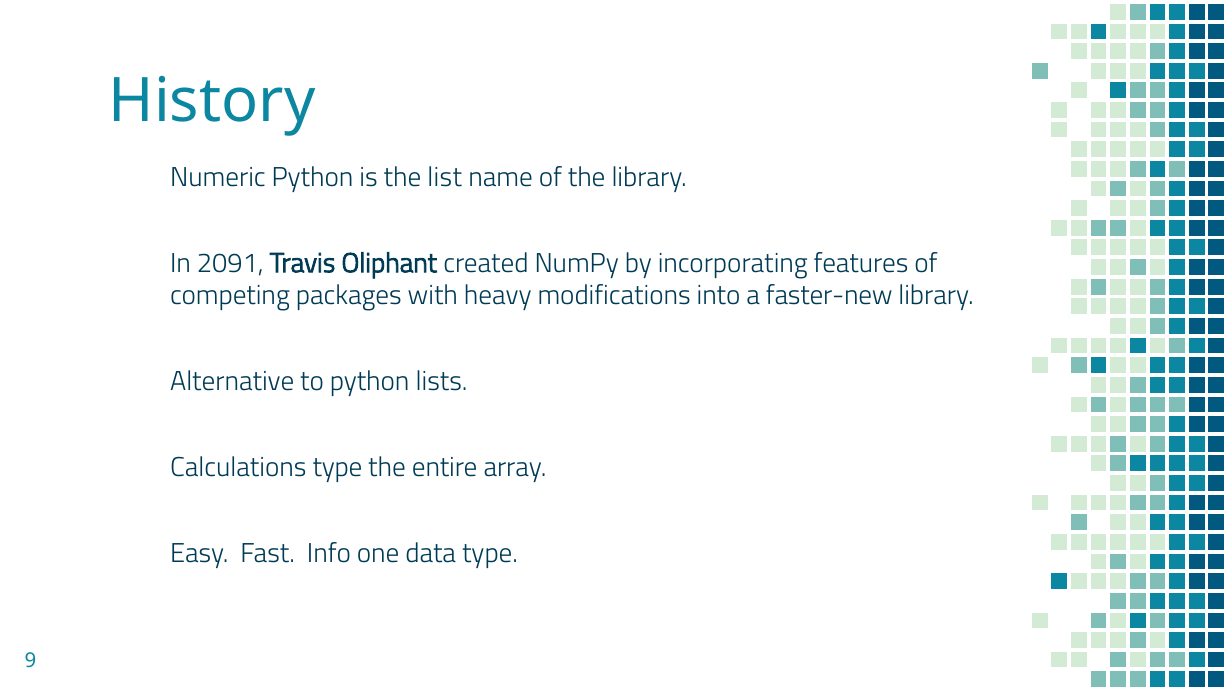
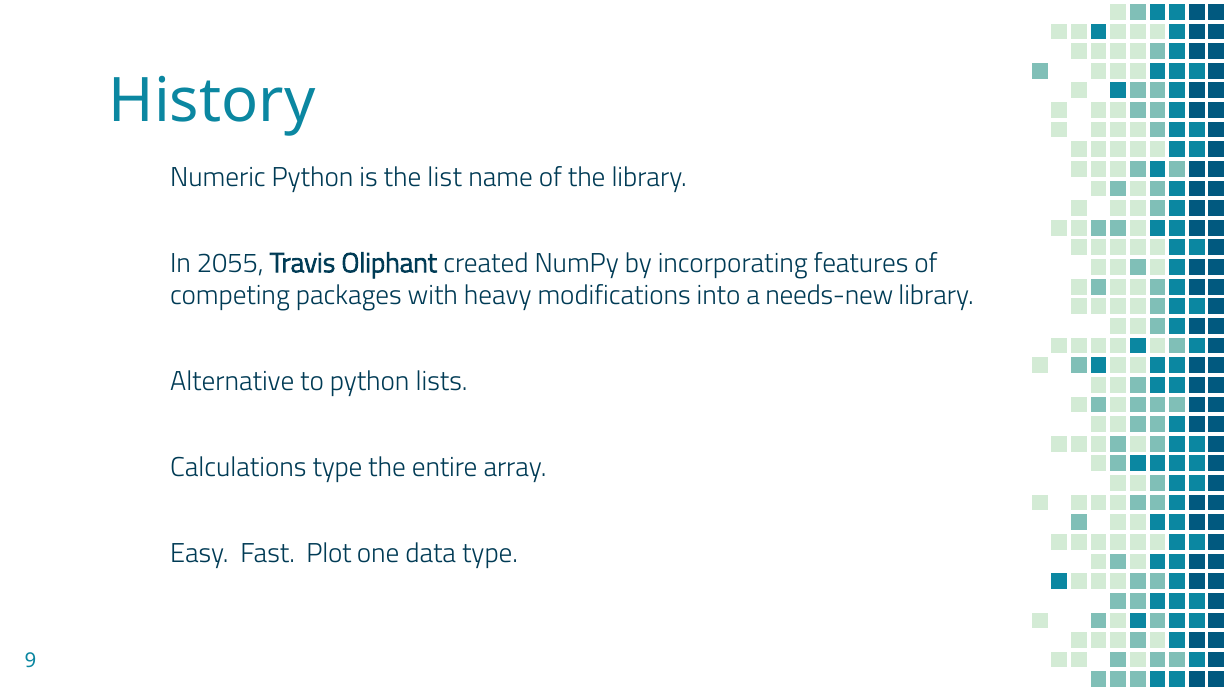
2091: 2091 -> 2055 (230, 263)
faster-new: faster-new -> needs-new (829, 296)
Info: Info -> Plot (329, 554)
